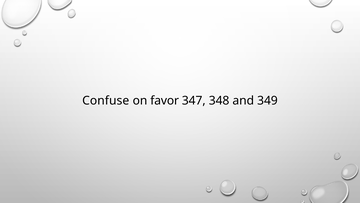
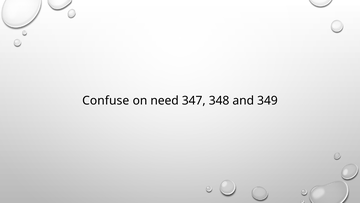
favor: favor -> need (165, 100)
